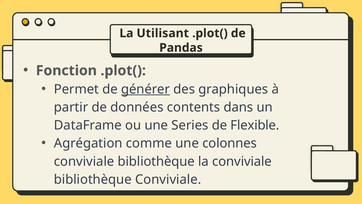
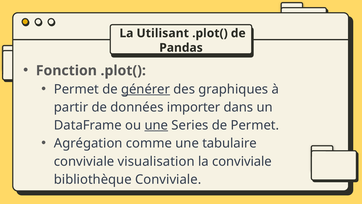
contents: contents -> importer (194, 107)
une underline: none -> present (156, 125)
de Flexible: Flexible -> Permet (255, 125)
colonnes: colonnes -> tabulaire (230, 143)
bibliothèque: bibliothèque -> visualisation (156, 161)
